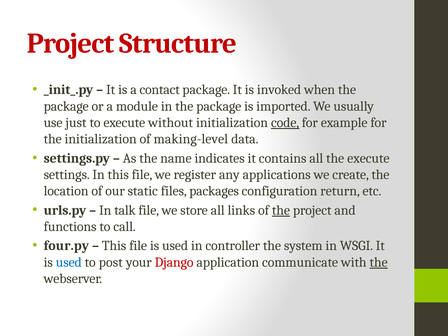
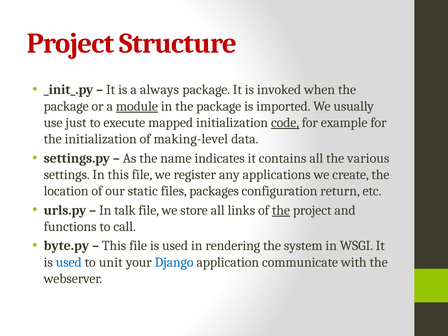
contact: contact -> always (159, 90)
module underline: none -> present (137, 106)
without: without -> mapped (171, 123)
the execute: execute -> various (368, 158)
four.py: four.py -> byte.py (66, 246)
controller: controller -> rendering (233, 246)
post: post -> unit (111, 262)
Django colour: red -> blue (174, 262)
the underline: present -> none (379, 262)
